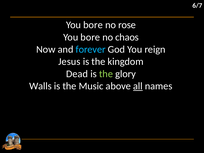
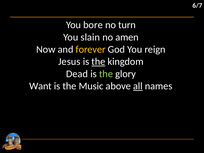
rose: rose -> turn (127, 25)
bore: bore -> slain (90, 37)
chaos: chaos -> amen (127, 37)
forever colour: light blue -> yellow (91, 49)
the underline: none -> present (98, 62)
Walls: Walls -> Want (41, 86)
